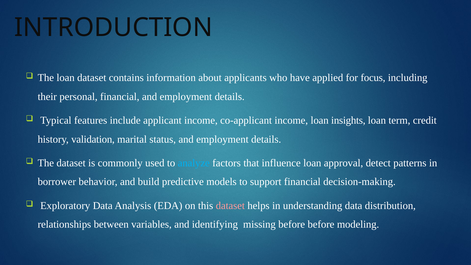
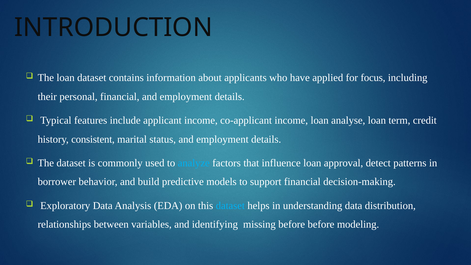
insights: insights -> analyse (348, 120)
validation: validation -> consistent (93, 139)
dataset colour: pink -> light blue (230, 206)
